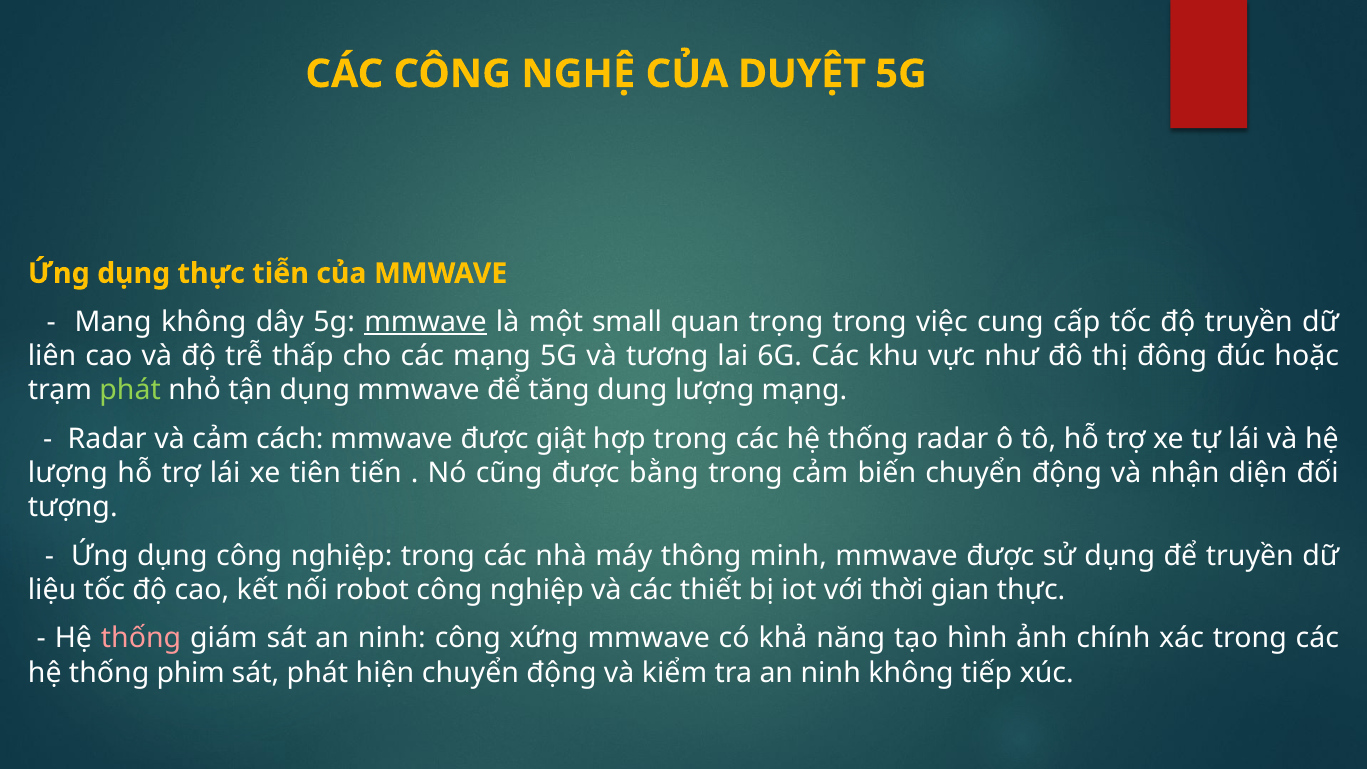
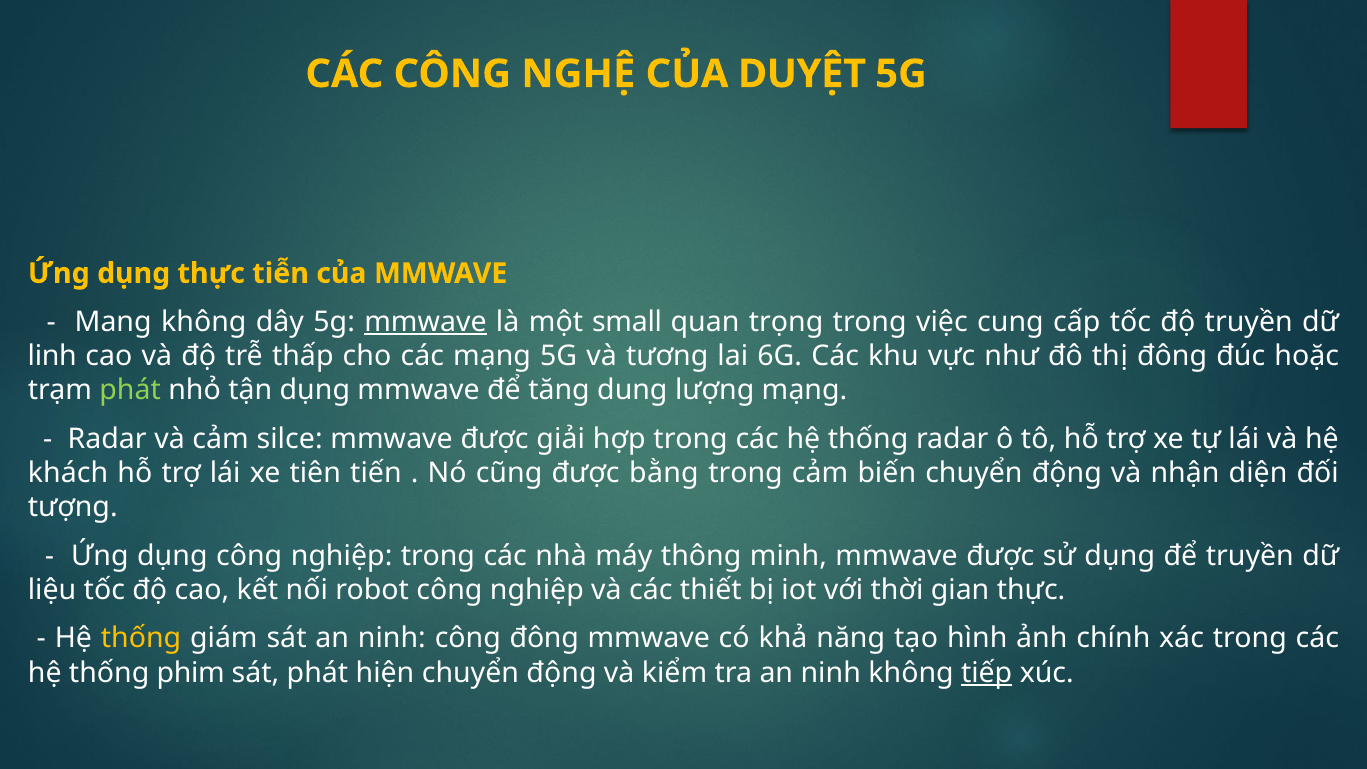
liên: liên -> linh (52, 356)
cách: cách -> silce (290, 439)
giật: giật -> giải (561, 439)
lượng: lượng -> khách (68, 473)
thống colour: pink -> yellow (141, 638)
công xứng: xứng -> đông (544, 638)
tiếp underline: none -> present (987, 673)
